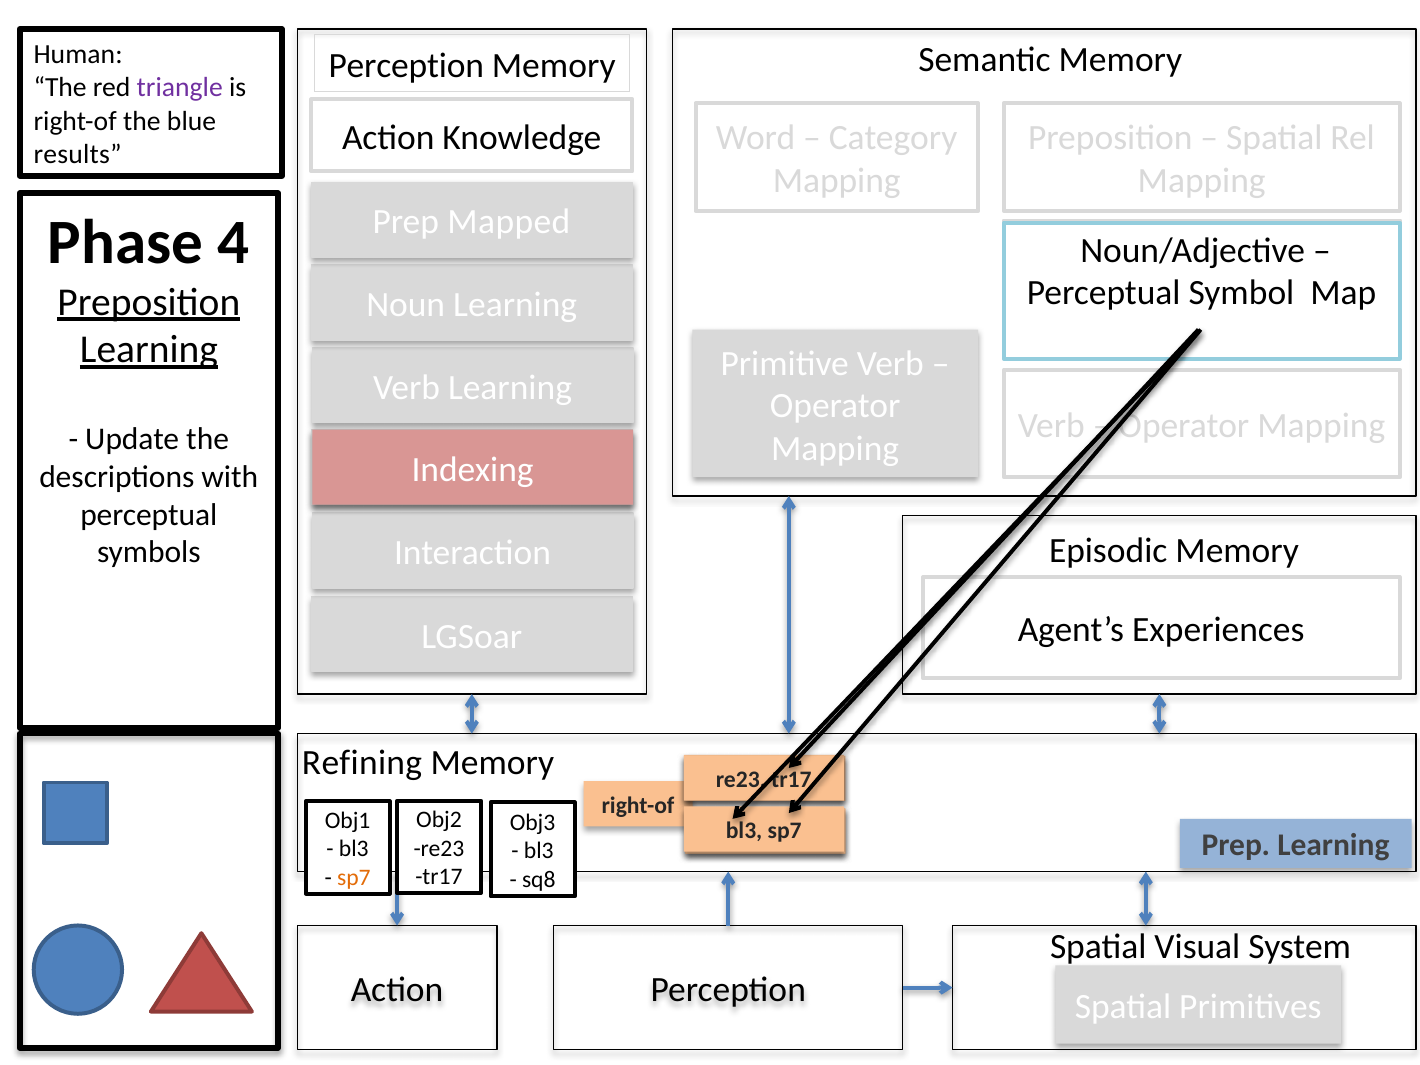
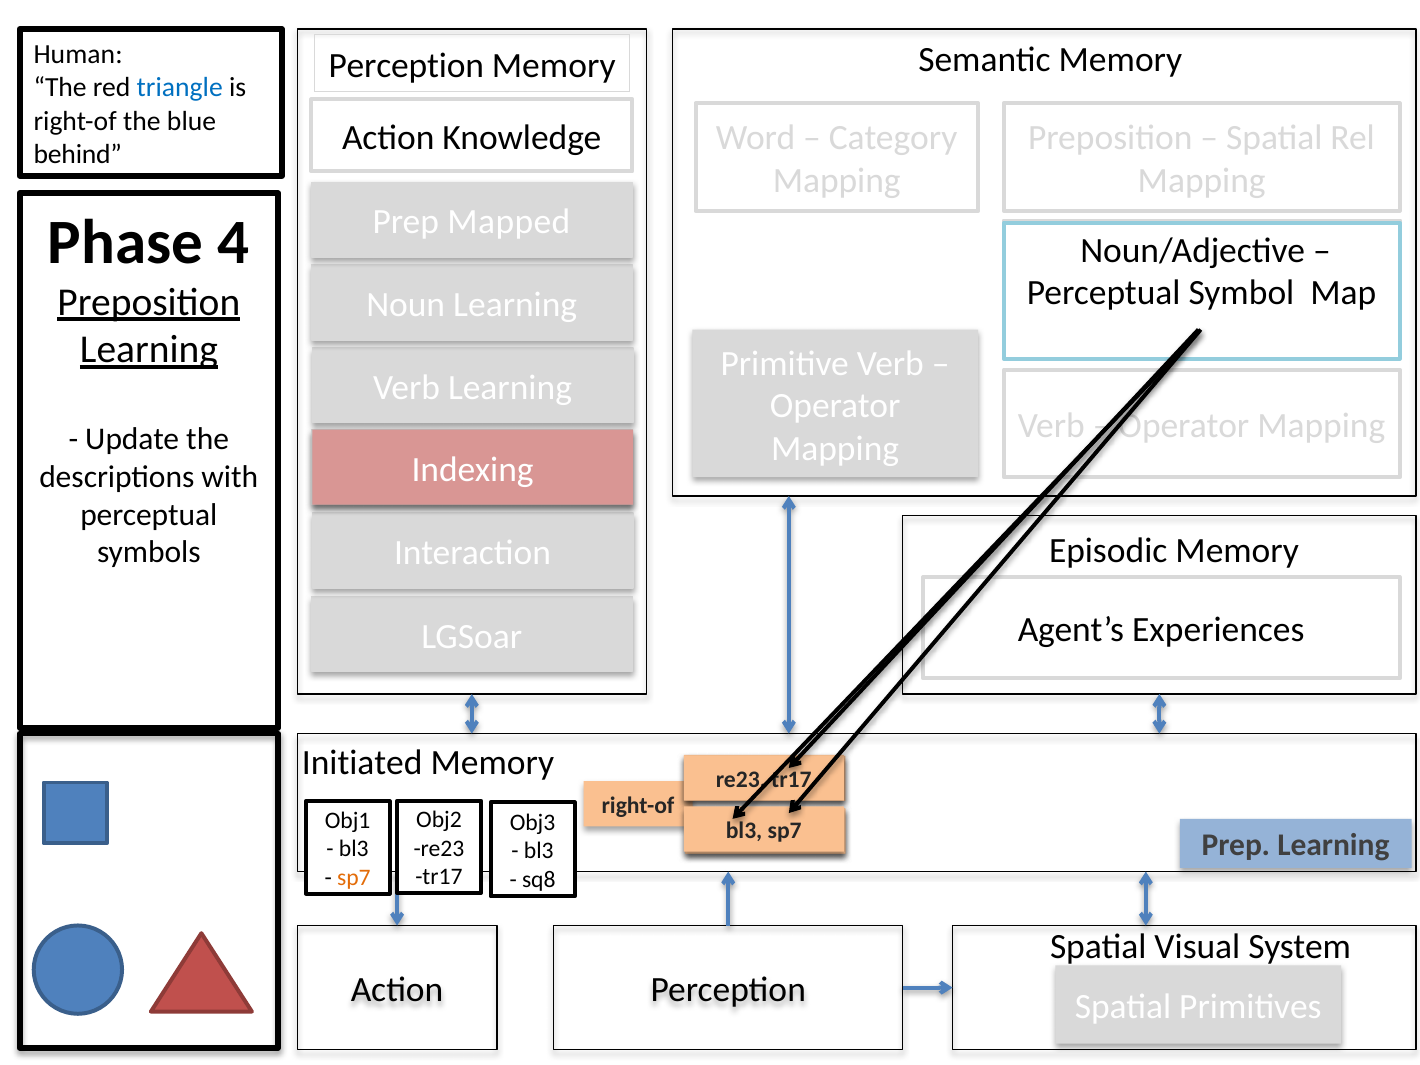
triangle colour: purple -> blue (180, 88)
results: results -> behind (78, 154)
Refining: Refining -> Initiated (362, 763)
